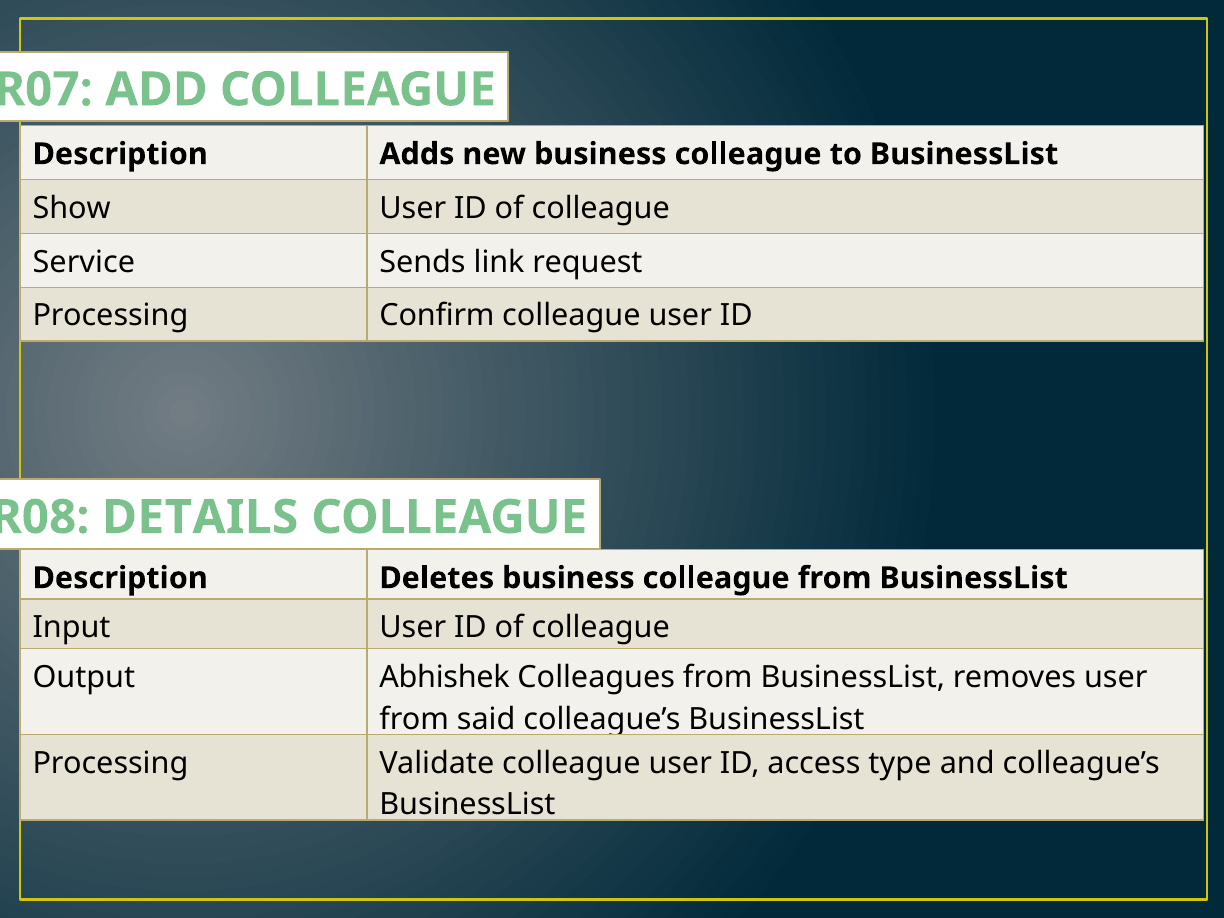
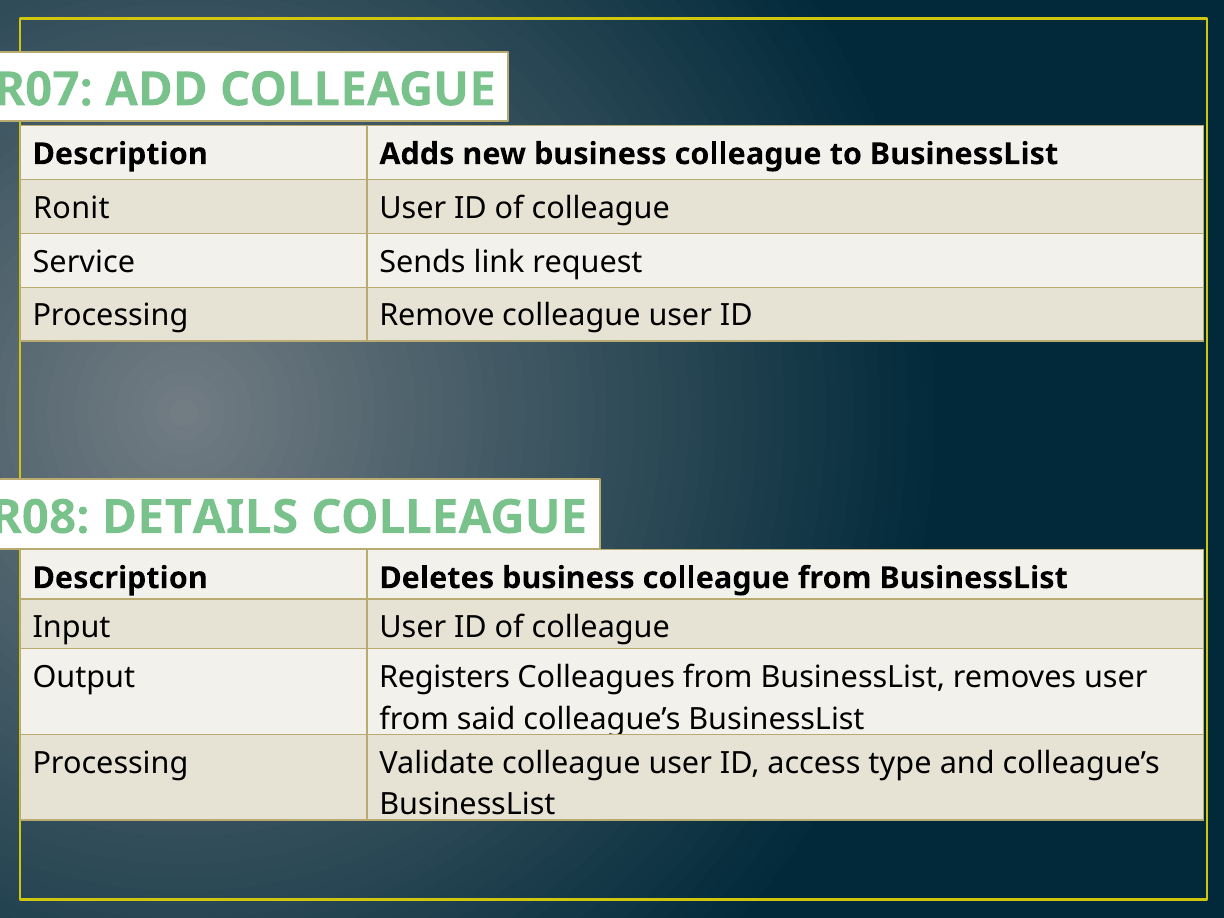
Show: Show -> Ronit (71, 208)
Confirm: Confirm -> Remove (437, 316)
Abhishek: Abhishek -> Registers (445, 677)
